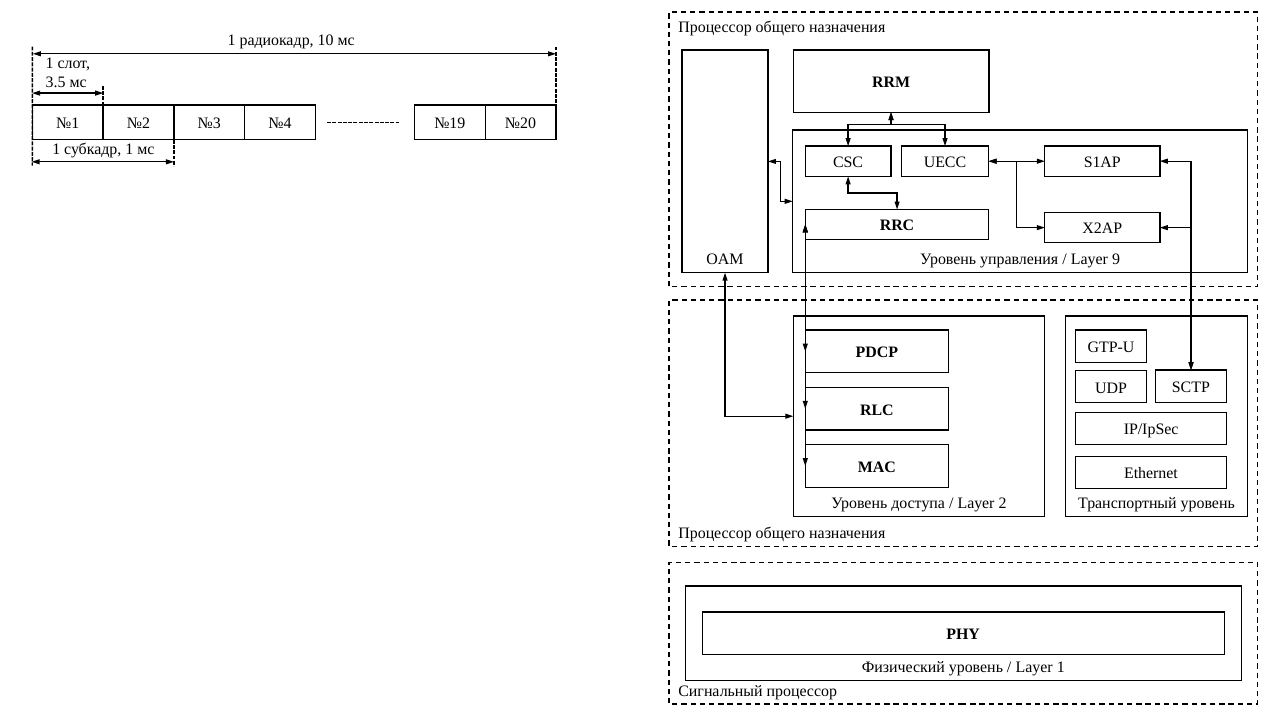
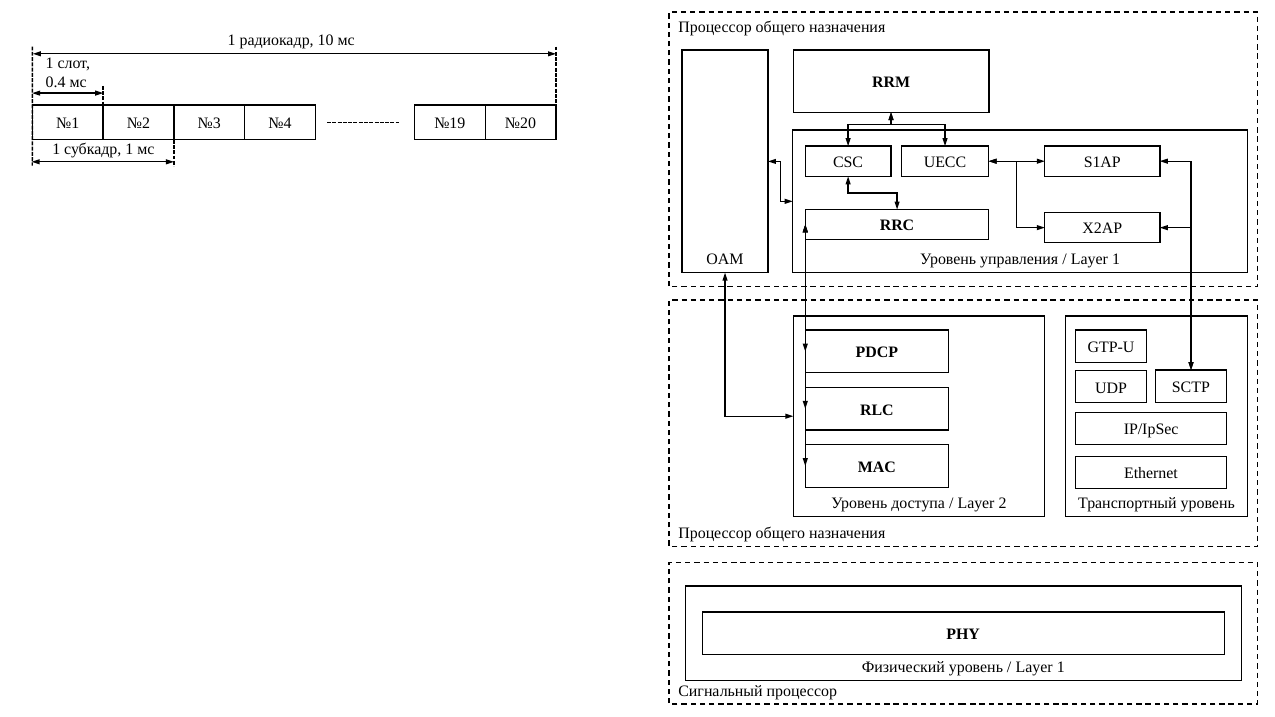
3.5: 3.5 -> 0.4 (56, 83)
9: 9 -> 1 (1116, 260)
